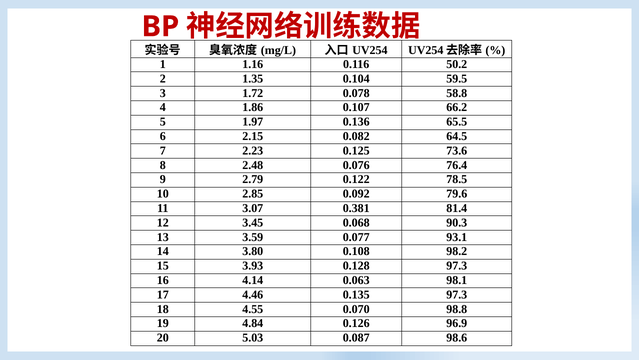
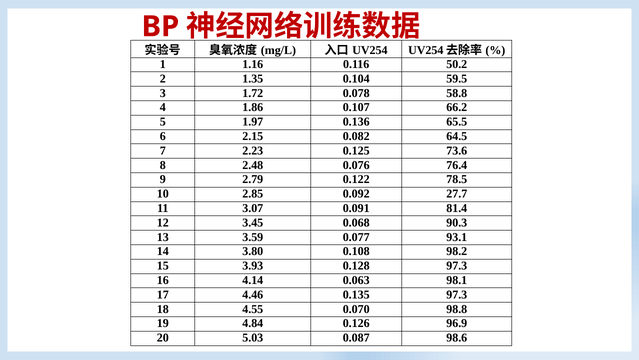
79.6: 79.6 -> 27.7 (457, 194)
0.381: 0.381 -> 0.091 (356, 208)
